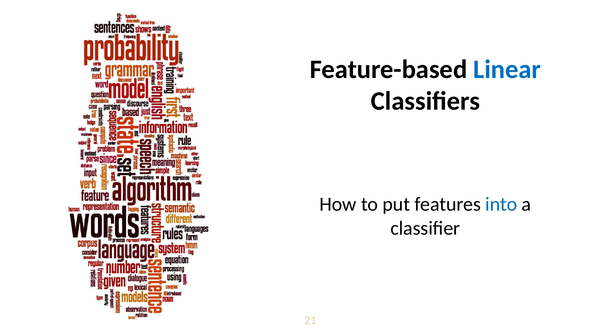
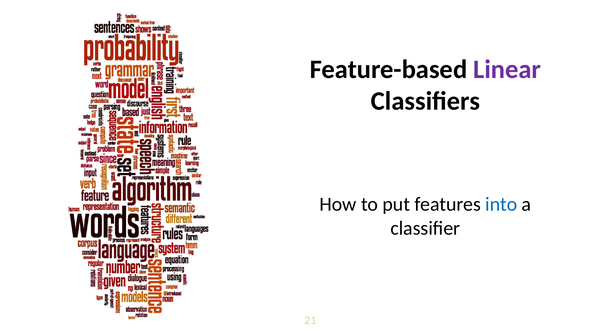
Linear colour: blue -> purple (507, 69)
